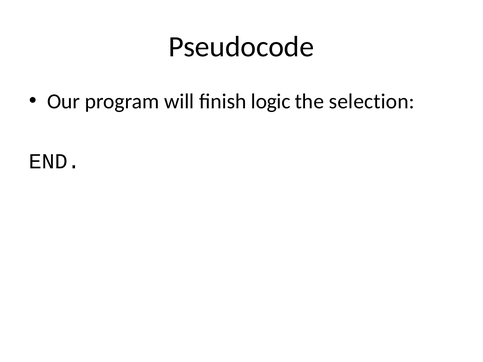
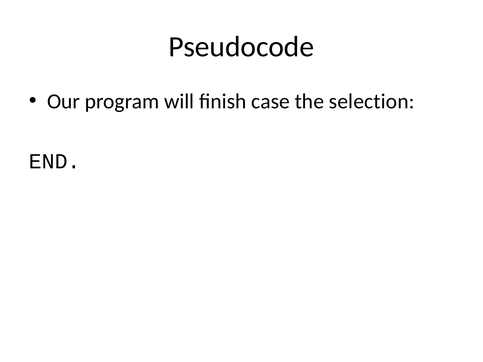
logic: logic -> case (271, 101)
